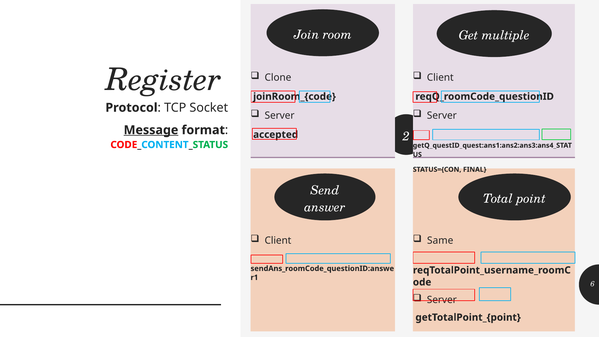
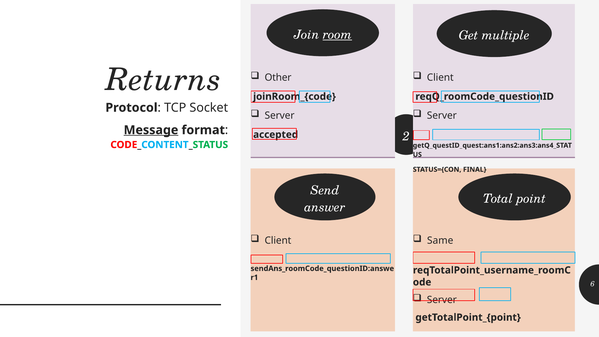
room underline: none -> present (337, 35)
Register: Register -> Returns (163, 80)
Clone: Clone -> Other (278, 77)
